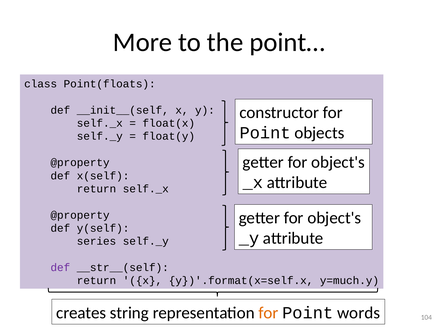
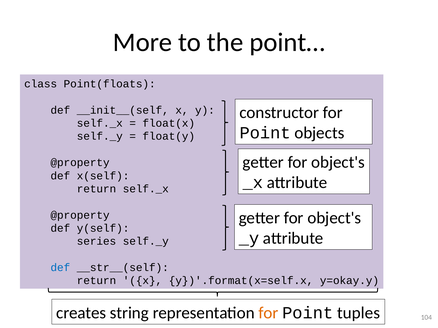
def colour: purple -> blue (60, 268)
y=much.y: y=much.y -> y=okay.y (349, 281)
words: words -> tuples (359, 313)
